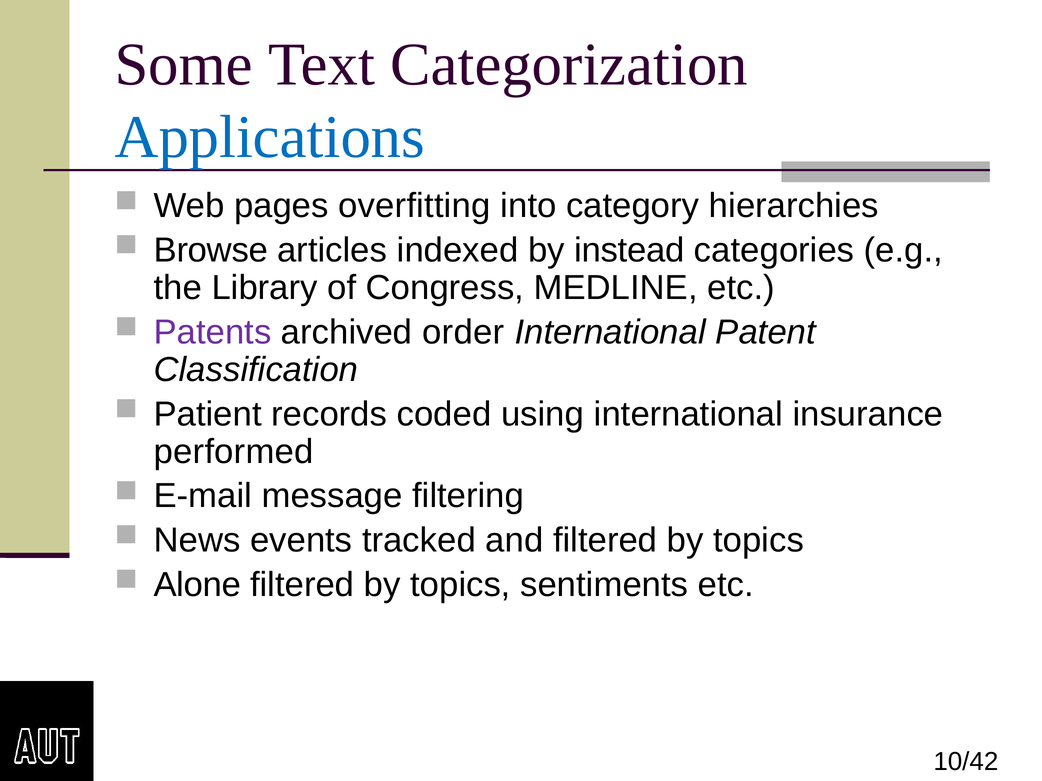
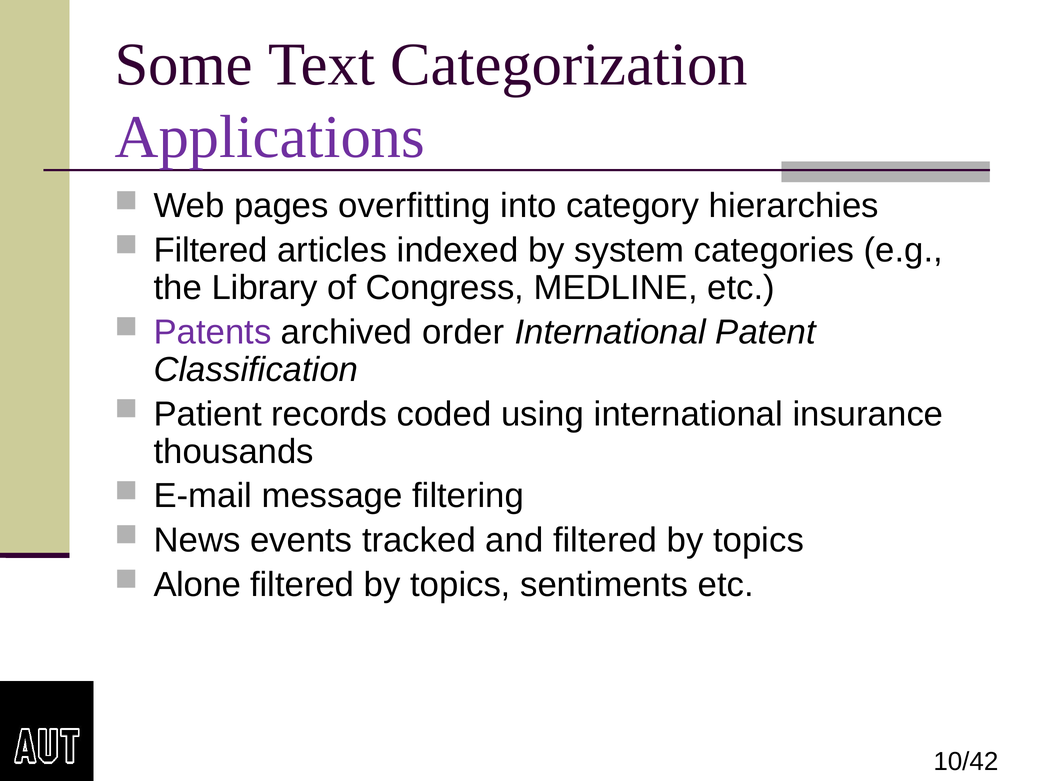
Applications colour: blue -> purple (270, 138)
Browse: Browse -> Filtered (211, 251)
instead: instead -> system (629, 251)
performed: performed -> thousands (234, 452)
